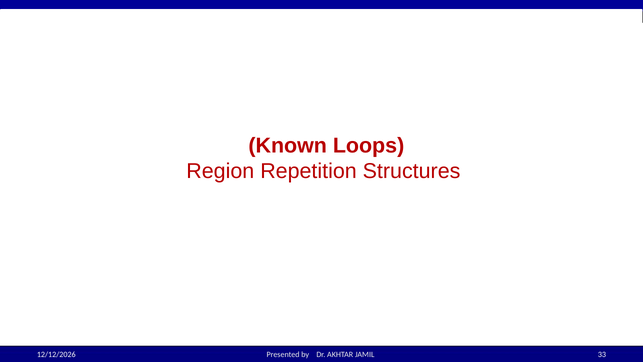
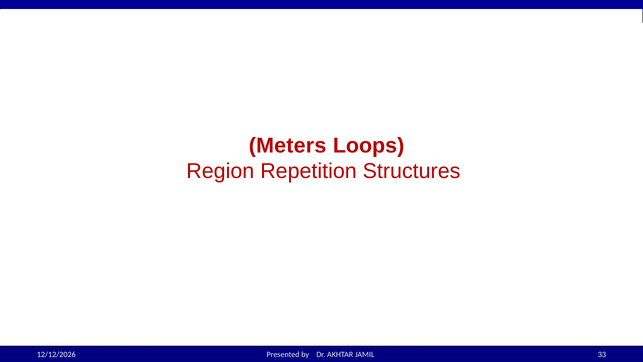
Known: Known -> Meters (288, 145)
